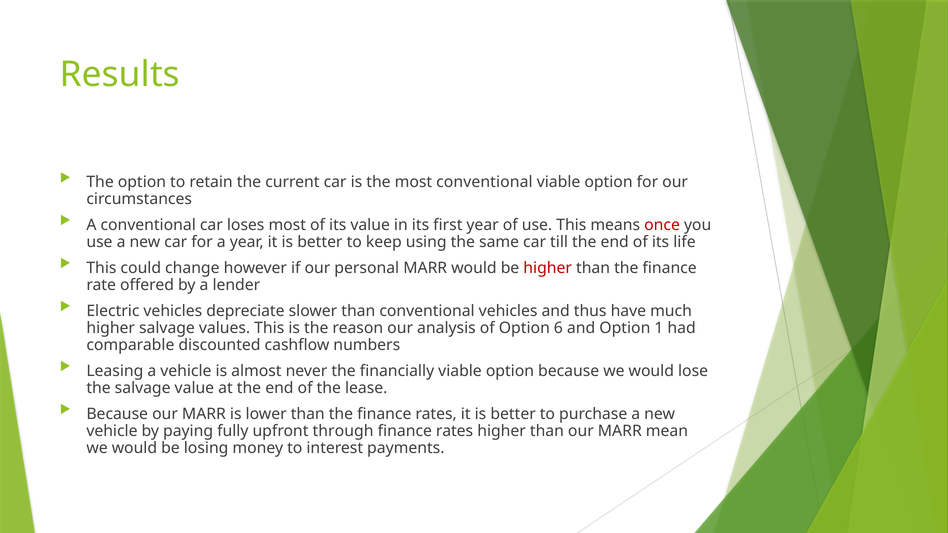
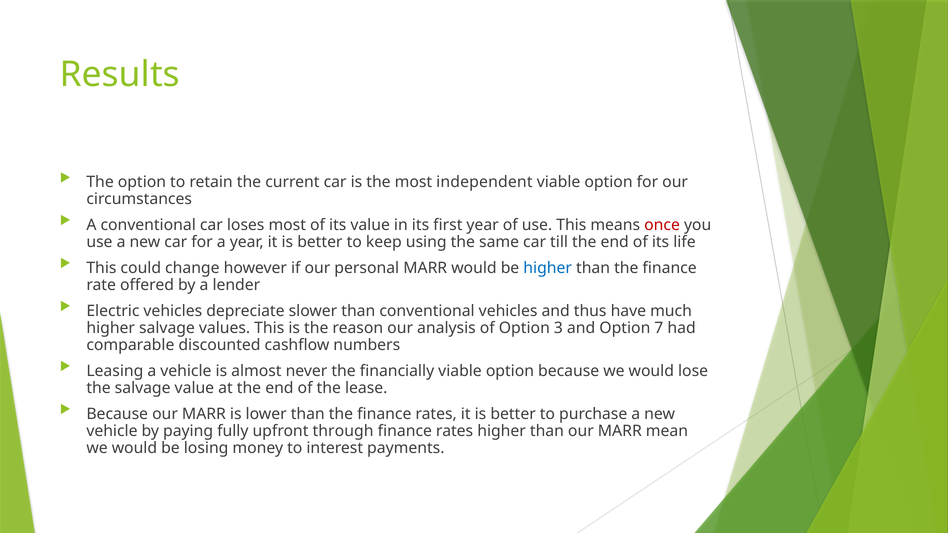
most conventional: conventional -> independent (484, 182)
higher colour: red -> blue (548, 268)
6: 6 -> 3 (558, 328)
1: 1 -> 7 (659, 328)
